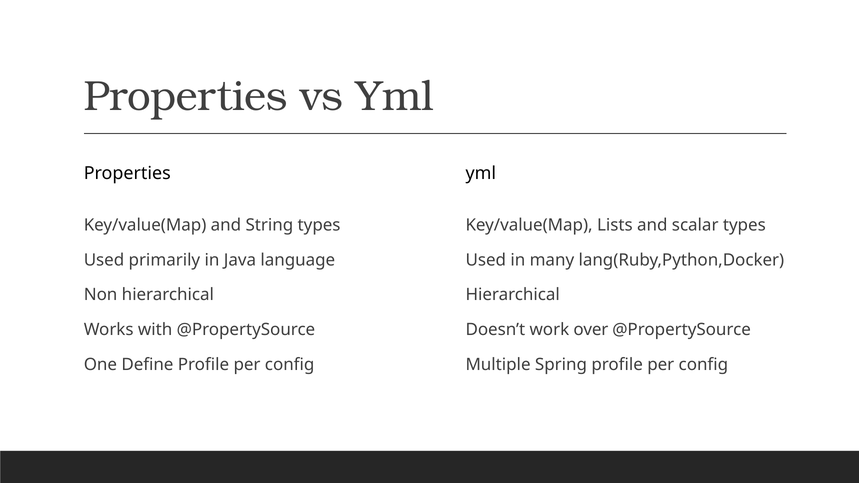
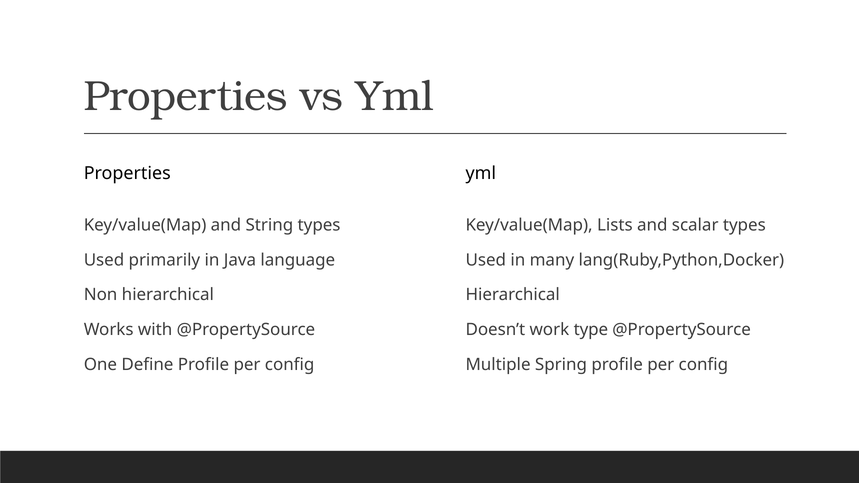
over: over -> type (591, 330)
